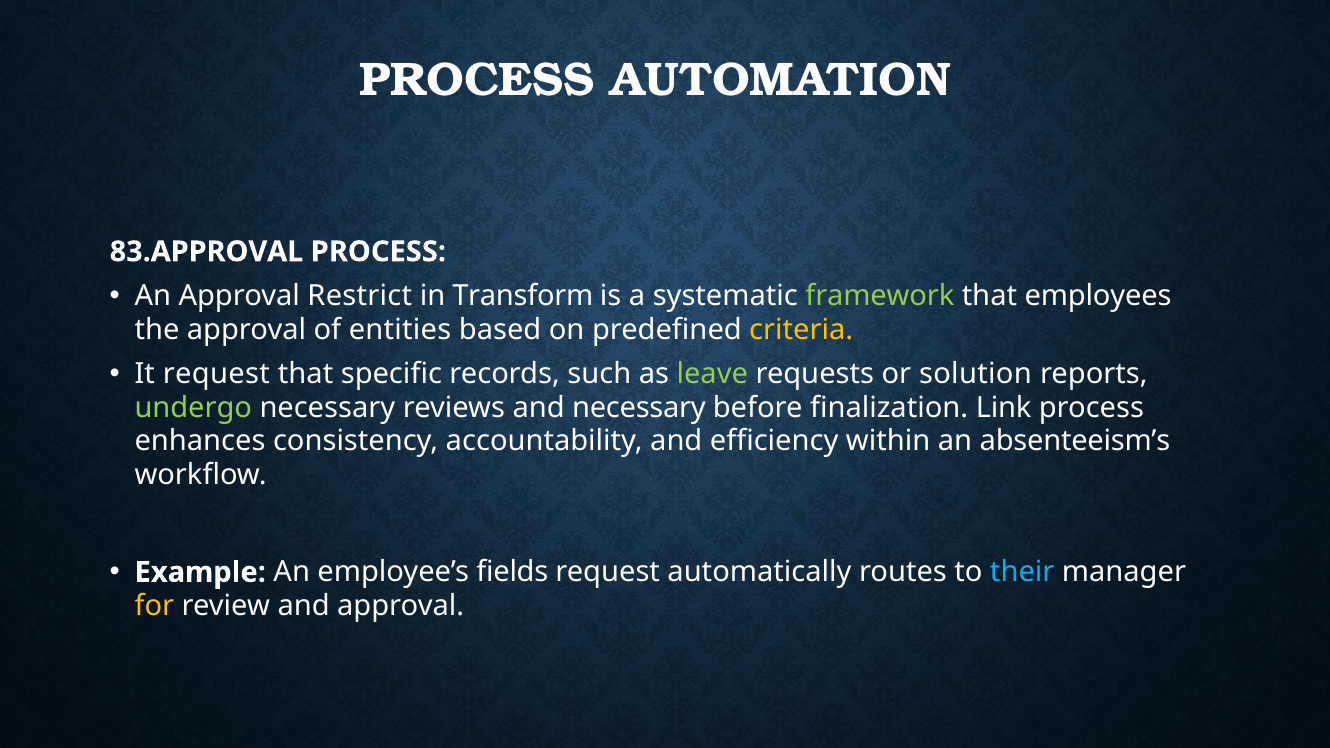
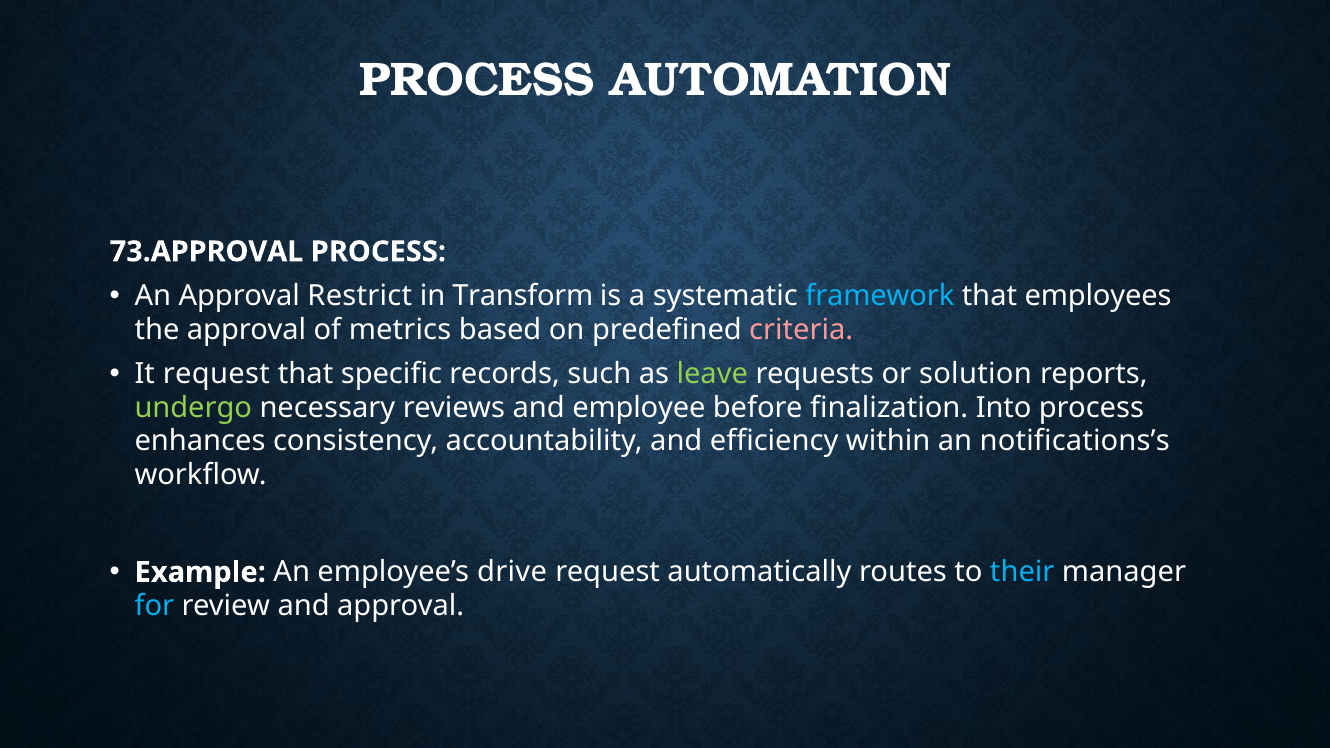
83.APPROVAL: 83.APPROVAL -> 73.APPROVAL (207, 252)
framework colour: light green -> light blue (880, 296)
entities: entities -> metrics (400, 330)
criteria colour: yellow -> pink (801, 330)
and necessary: necessary -> employee (639, 408)
Link: Link -> Into (1004, 408)
absenteeism’s: absenteeism’s -> notifications’s (1075, 441)
fields: fields -> drive (512, 572)
for colour: yellow -> light blue (154, 606)
